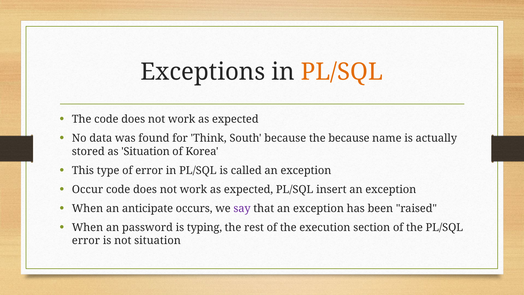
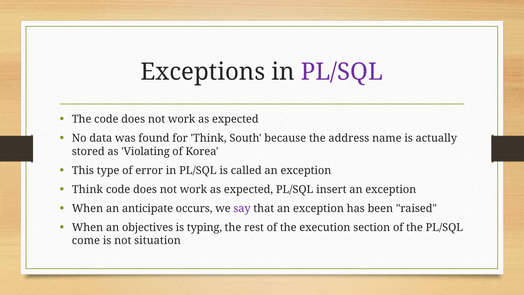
PL/SQL colour: orange -> purple (342, 72)
the because: because -> address (349, 138)
as Situation: Situation -> Violating (146, 151)
Occur: Occur -> Think (87, 189)
password: password -> objectives (148, 227)
error: error -> come (86, 240)
